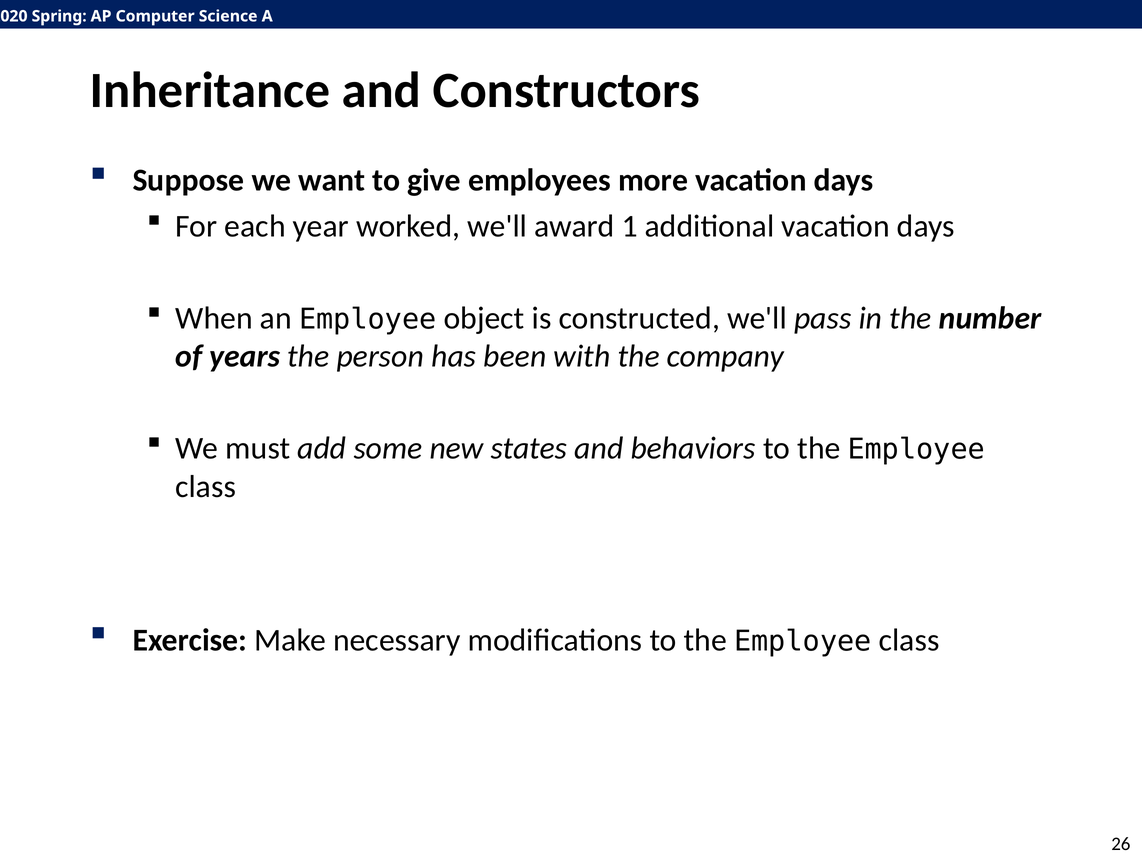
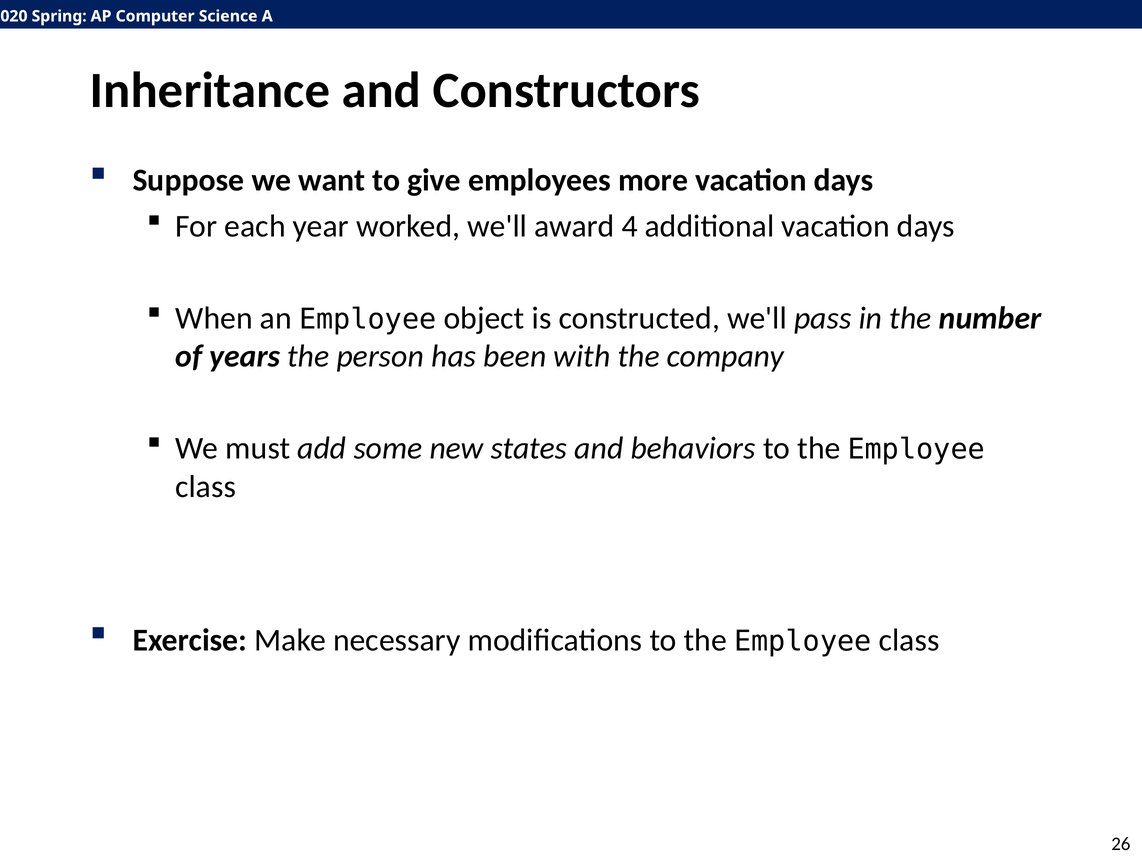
1: 1 -> 4 (630, 226)
